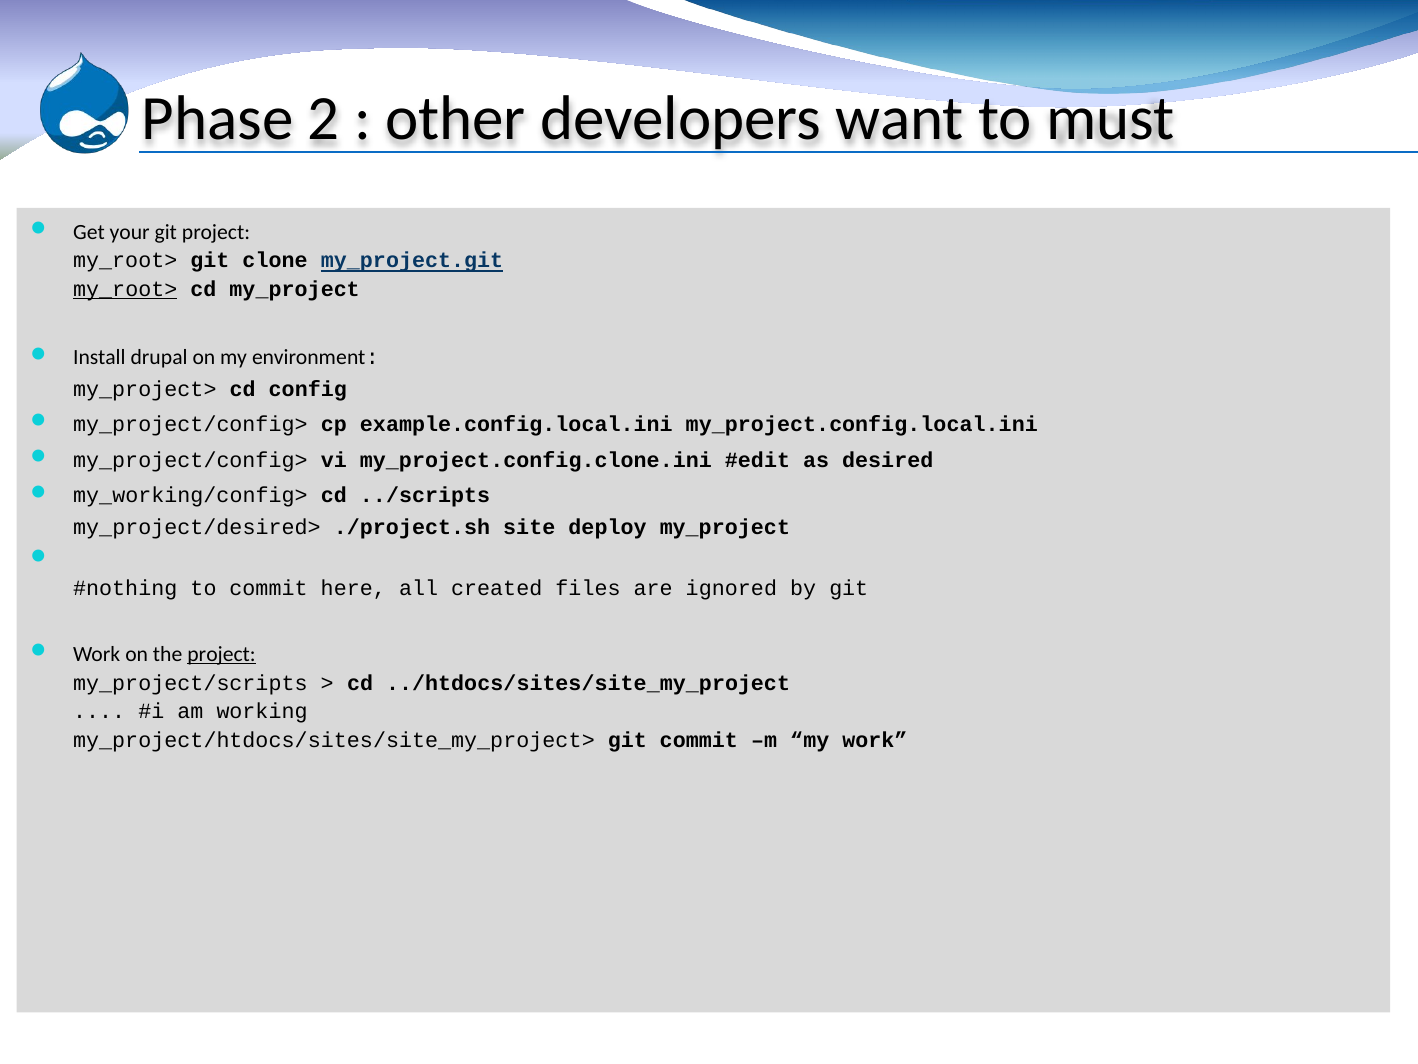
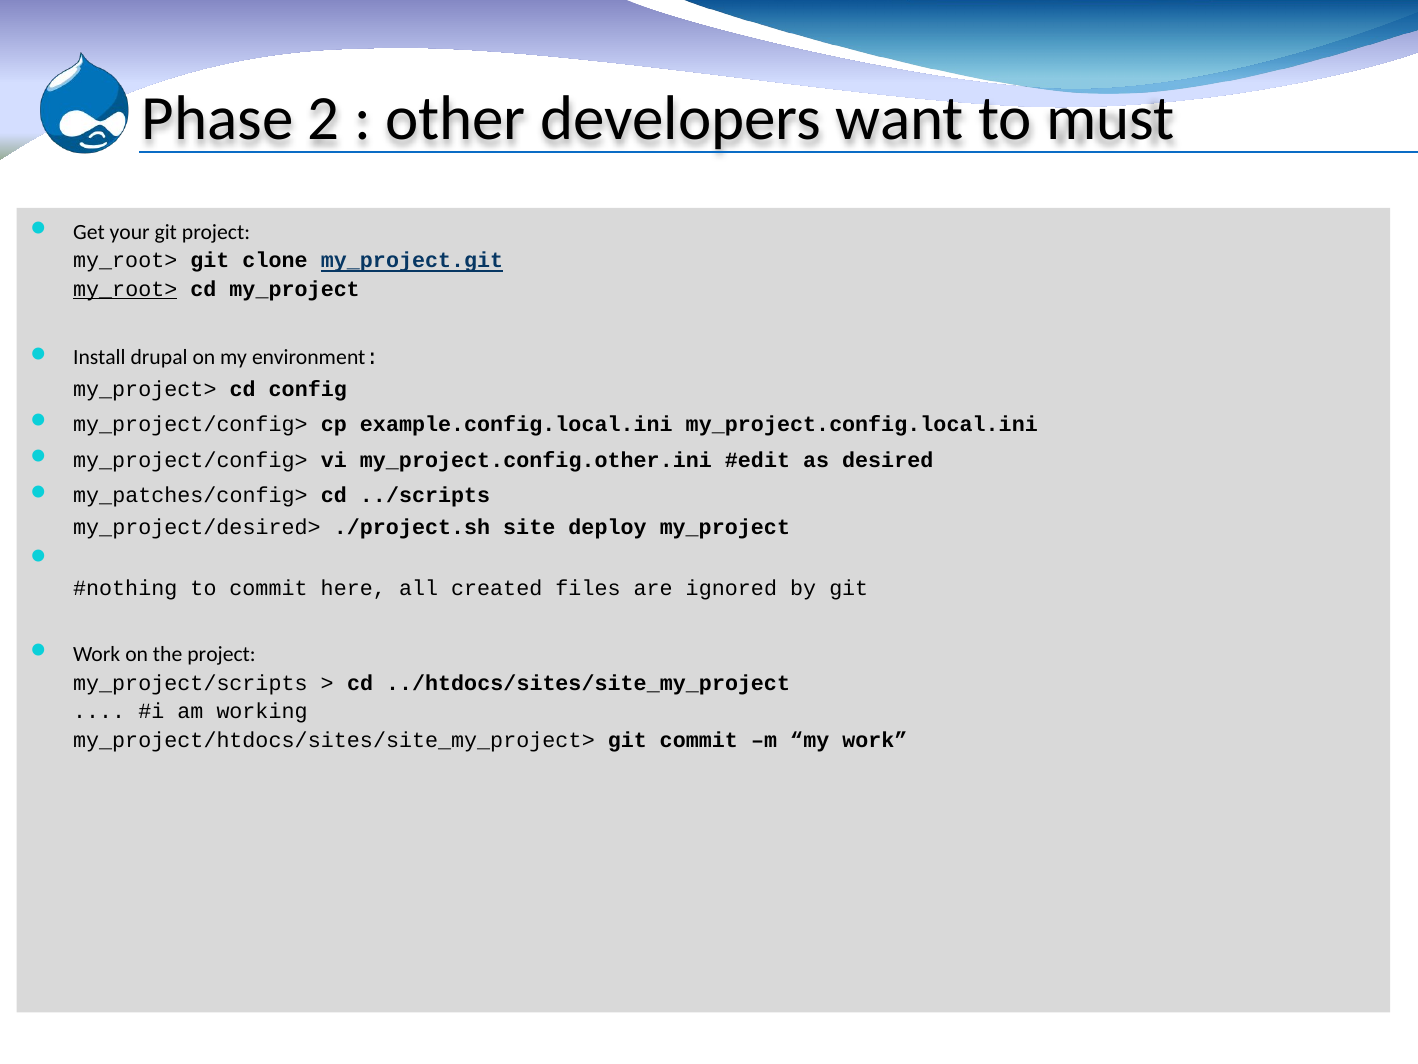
my_project.config.clone.ini: my_project.config.clone.ini -> my_project.config.other.ini (536, 460)
my_working/config>: my_working/config> -> my_patches/config> (190, 496)
project underline: present -> none (222, 654)
